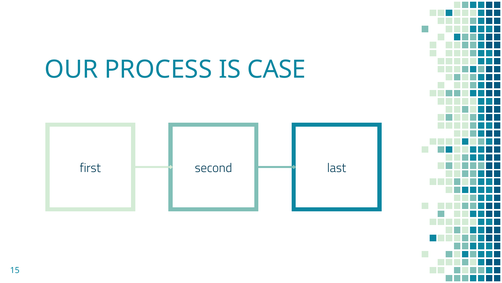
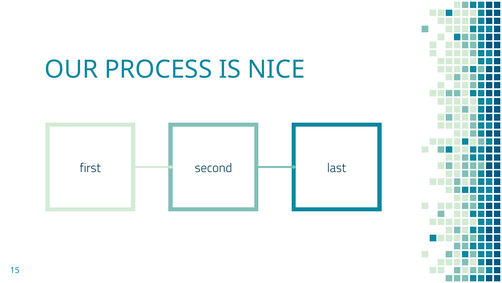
CASE: CASE -> NICE (276, 69)
